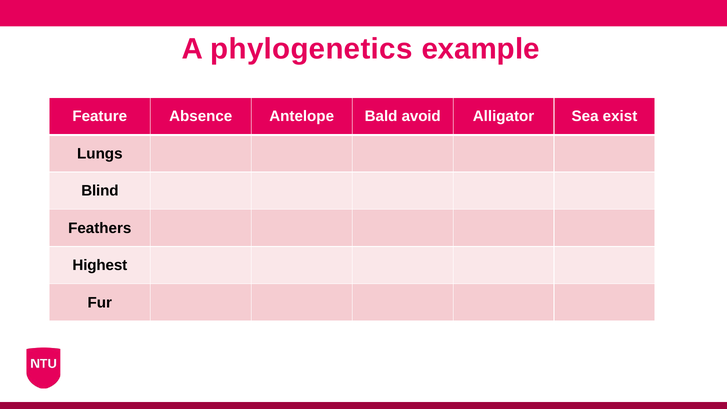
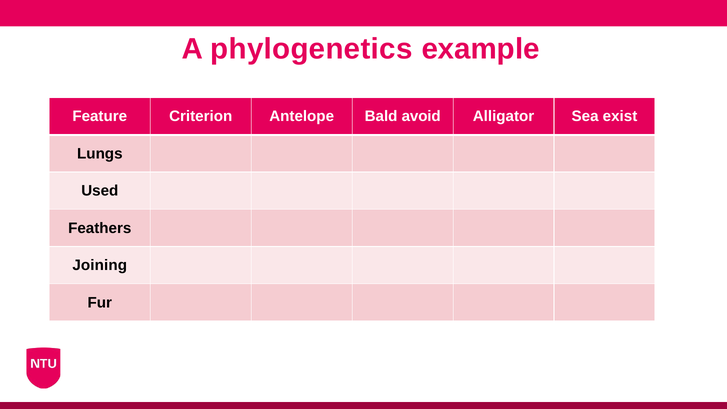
Absence: Absence -> Criterion (201, 116)
Blind: Blind -> Used (100, 191)
Highest: Highest -> Joining (100, 265)
